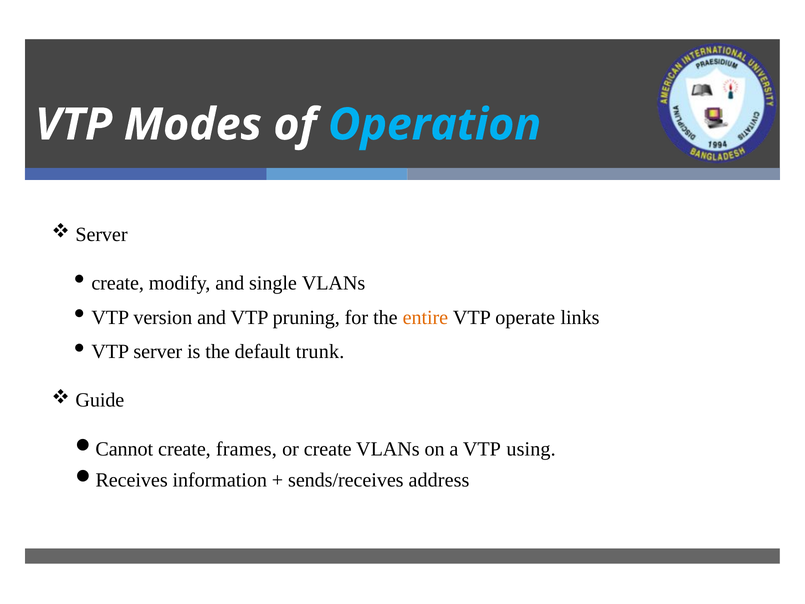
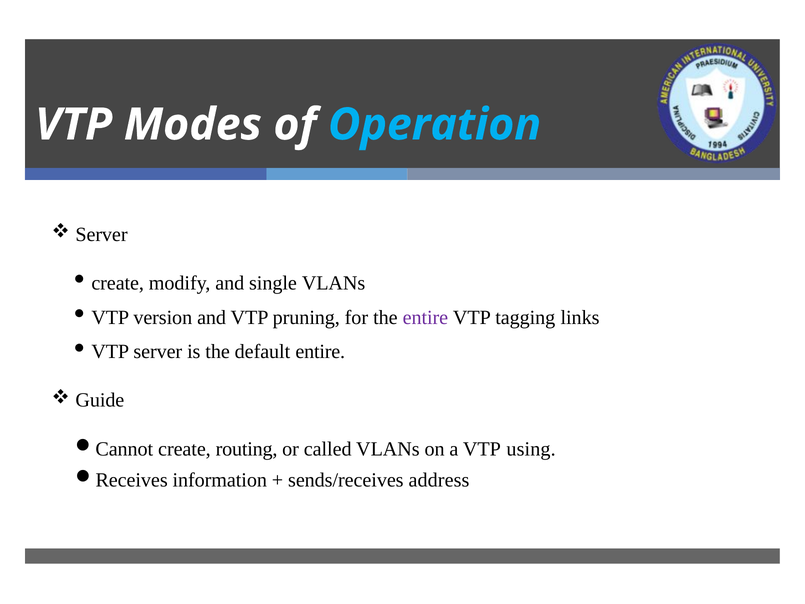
entire colour: orange -> purple (425, 317)
operate: operate -> tagging (525, 317)
default trunk: trunk -> entire (320, 352)
frames: frames -> routing (247, 449)
or create: create -> called (328, 449)
